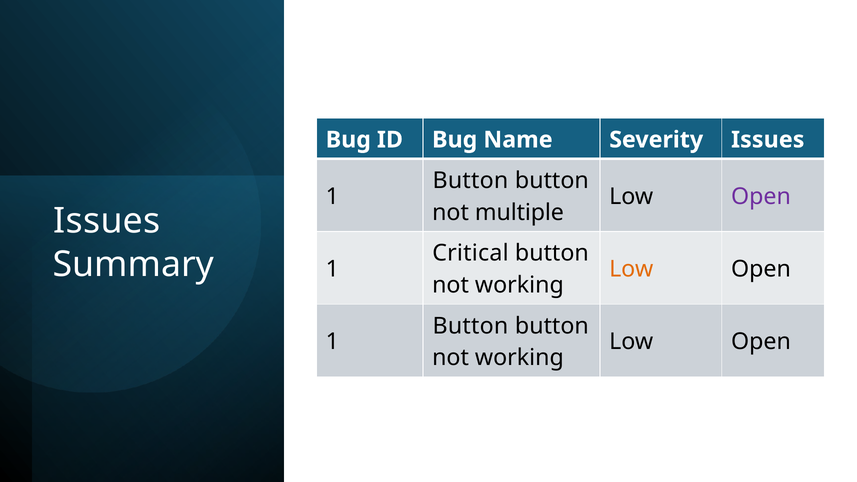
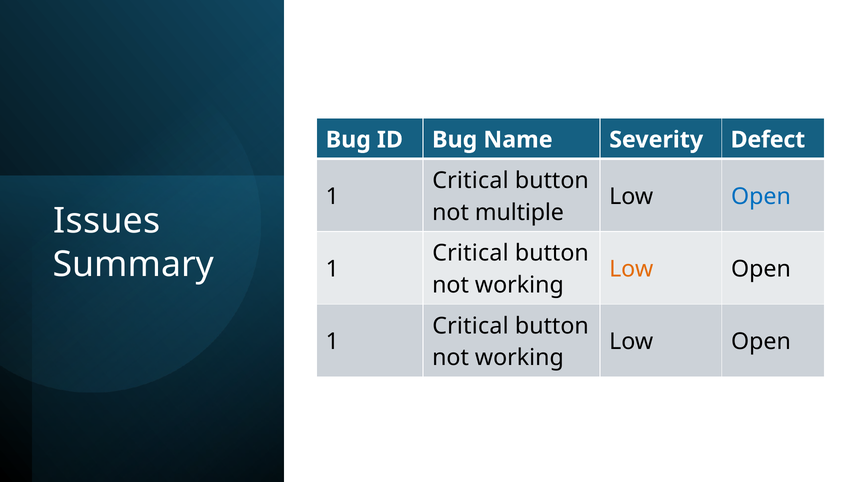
Severity Issues: Issues -> Defect (768, 140)
Button: Button -> Critical (470, 181)
Open colour: purple -> blue (761, 197)
Button: Button -> Critical (470, 326)
